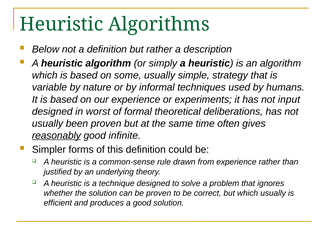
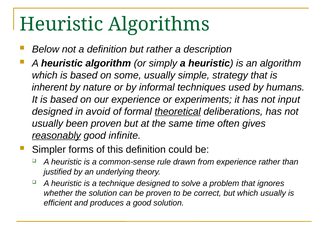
variable: variable -> inherent (50, 87)
worst: worst -> avoid (98, 111)
theoretical underline: none -> present (178, 111)
